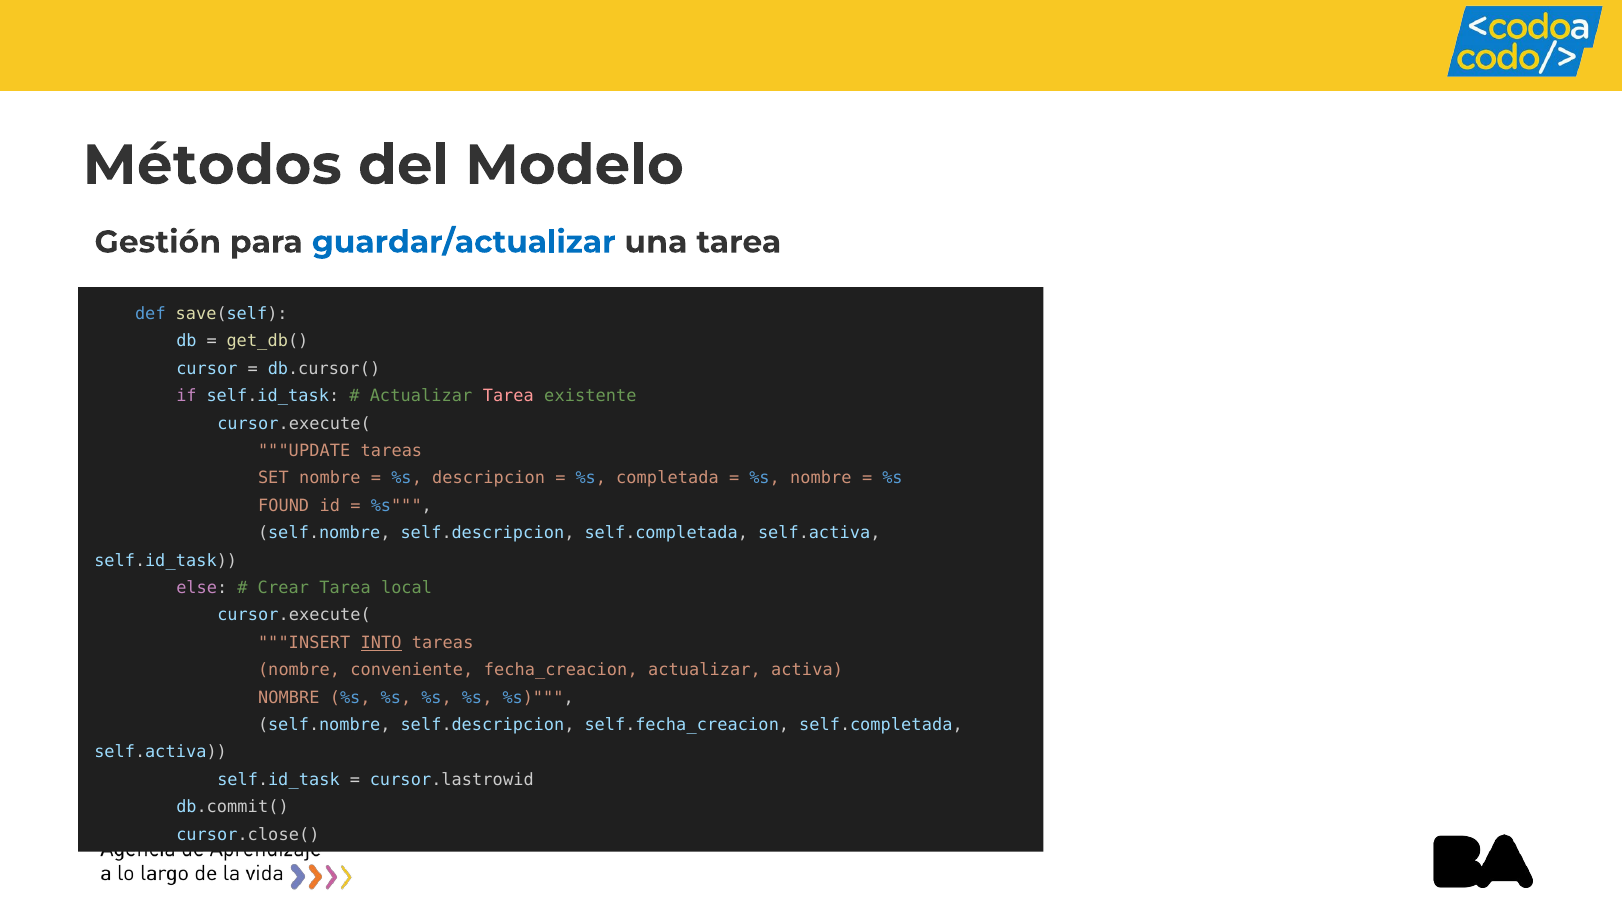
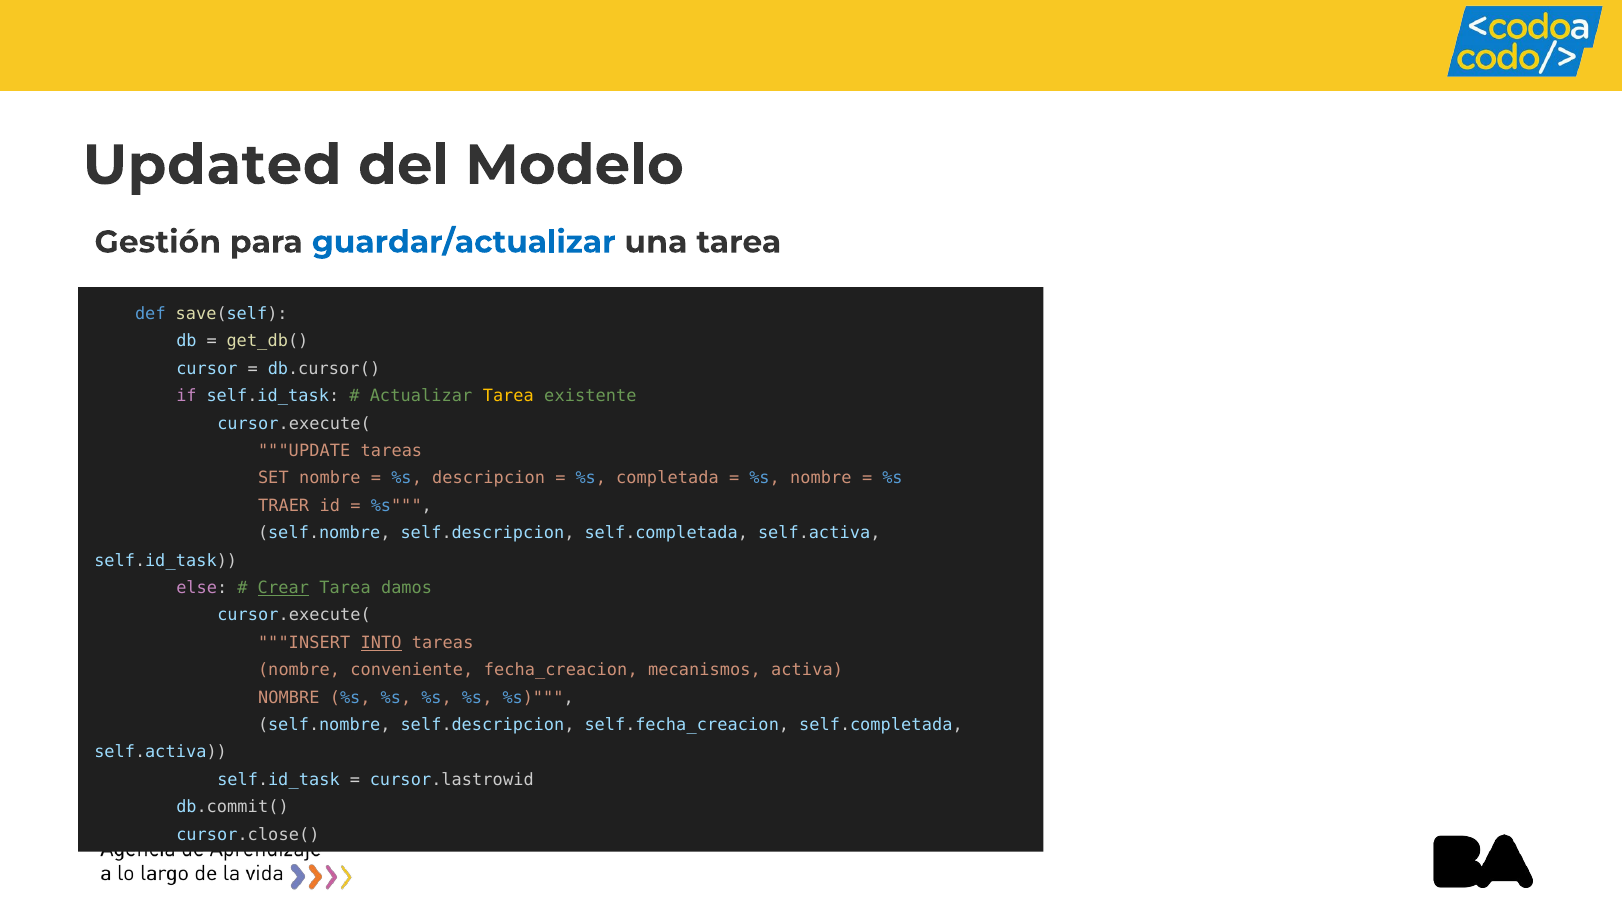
Métodos: Métodos -> Updated (212, 165)
Tarea colour: pink -> yellow (508, 396)
FOUND: FOUND -> TRAER (284, 505)
Crear underline: none -> present (283, 588)
local: local -> damos (407, 588)
fecha_creacion actualizar: actualizar -> mecanismos (704, 670)
